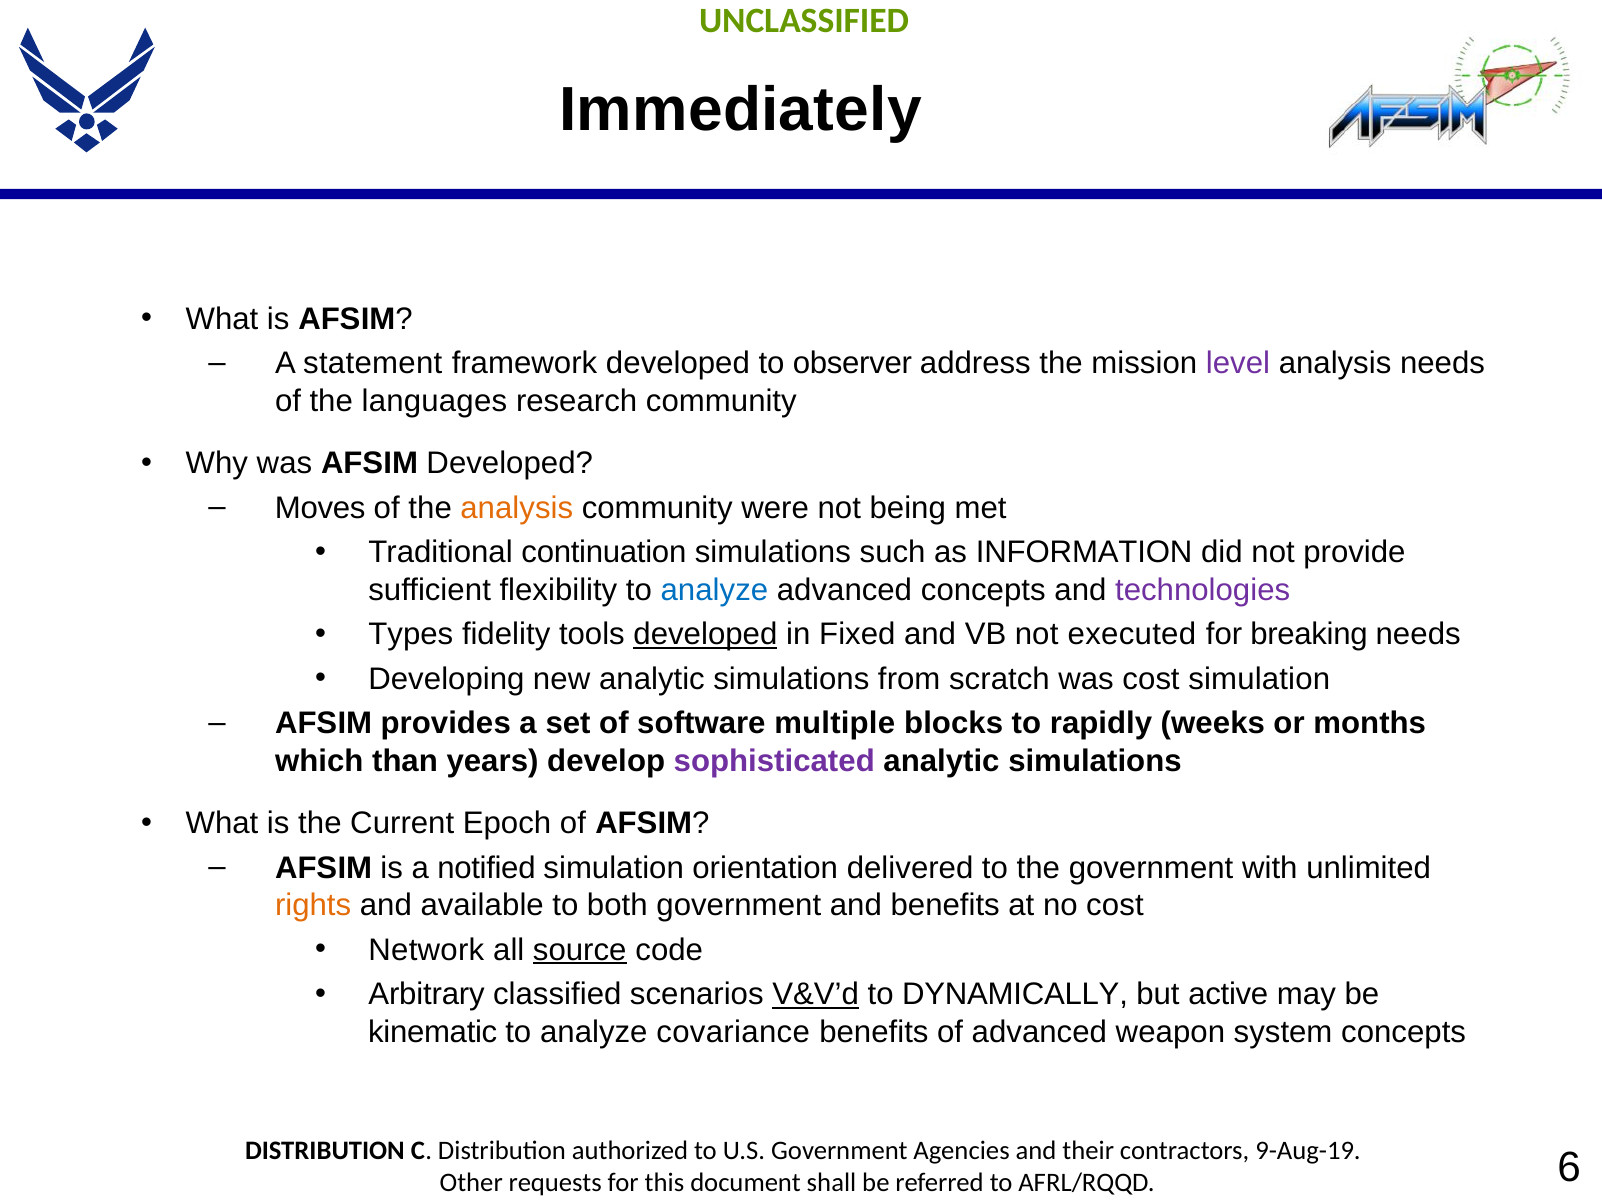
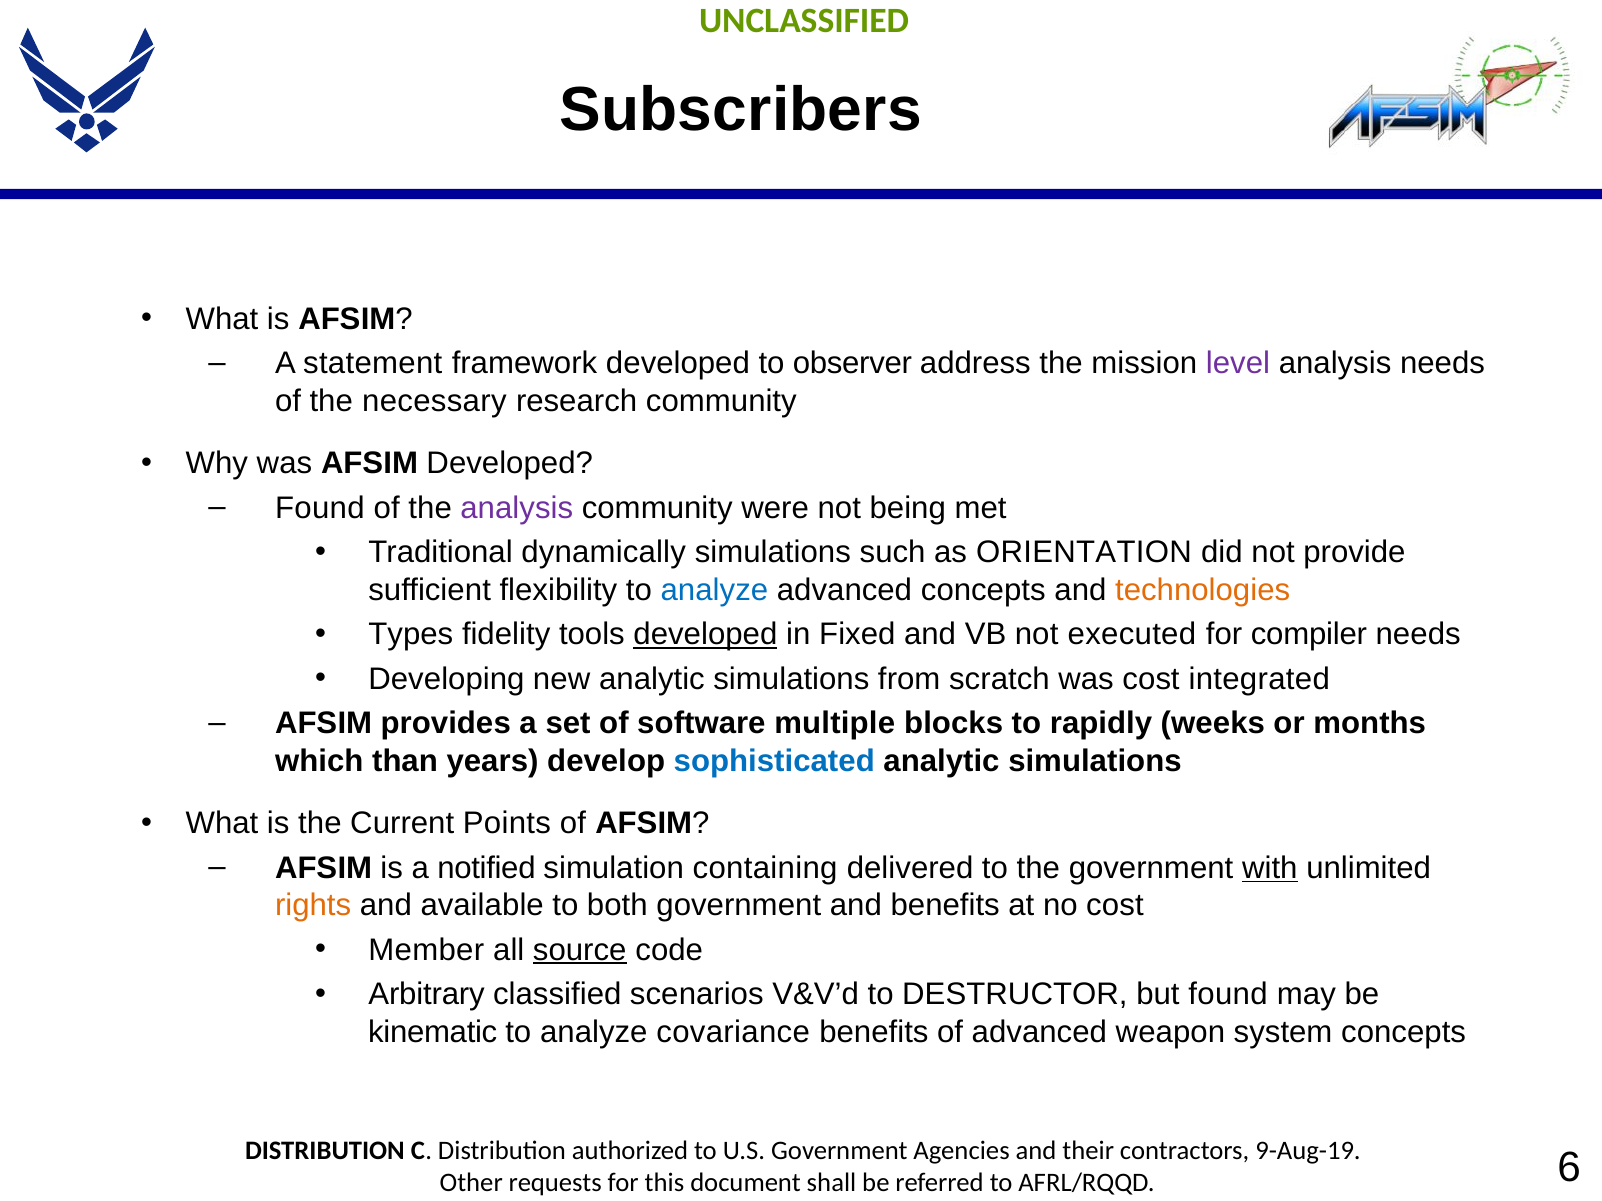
Immediately: Immediately -> Subscribers (741, 110)
languages: languages -> necessary (434, 401)
Moves: Moves -> Found (320, 508)
analysis colour: orange -> purple (517, 508)
continuation: continuation -> dynamically (604, 553)
INFORMATION: INFORMATION -> ORIENTATION (1084, 553)
technologies colour: purple -> orange (1203, 590)
breaking: breaking -> compiler (1309, 635)
cost simulation: simulation -> integrated (1259, 679)
sophisticated colour: purple -> blue (774, 761)
Epoch: Epoch -> Points (507, 824)
orientation: orientation -> containing (765, 868)
with underline: none -> present (1270, 868)
Network: Network -> Member (426, 950)
V&V’d underline: present -> none (816, 995)
DYNAMICALLY: DYNAMICALLY -> DESTRUCTOR (1015, 995)
but active: active -> found (1228, 995)
